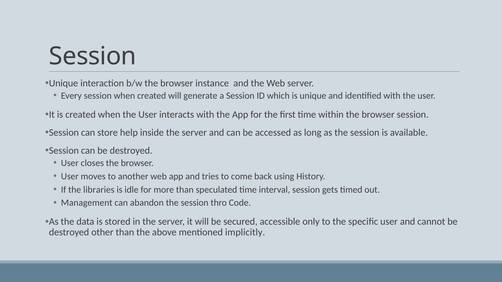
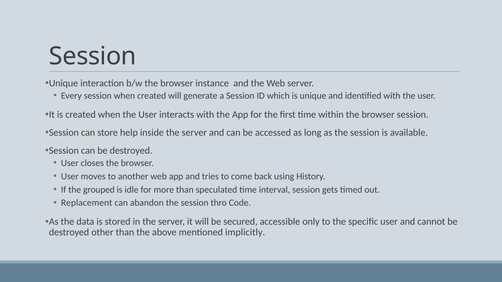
libraries: libraries -> grouped (99, 190)
Management: Management -> Replacement (87, 203)
